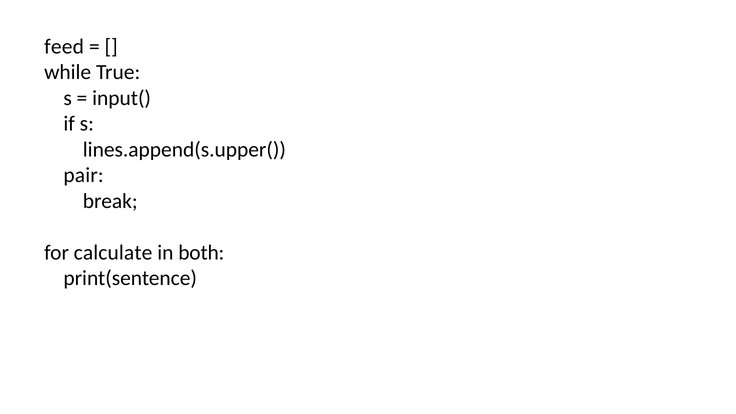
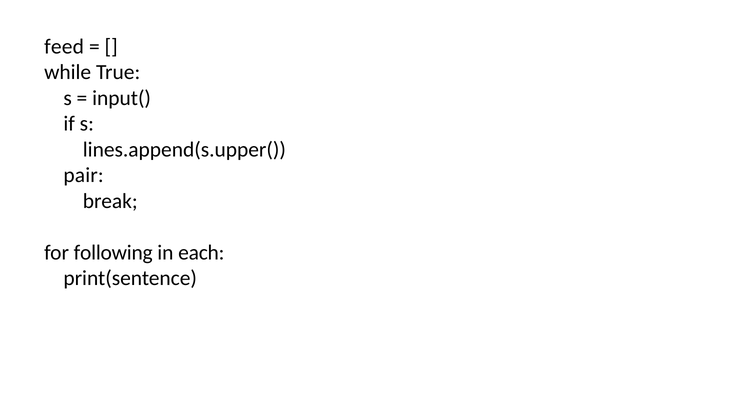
calculate: calculate -> following (113, 253)
both: both -> each (201, 253)
